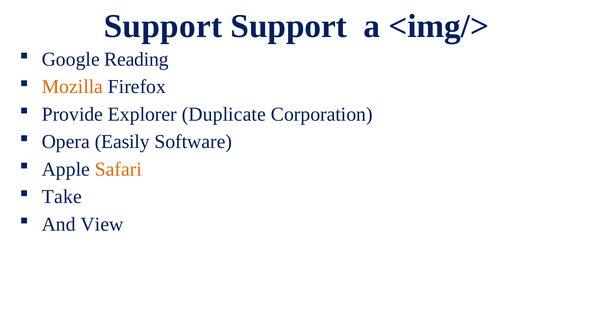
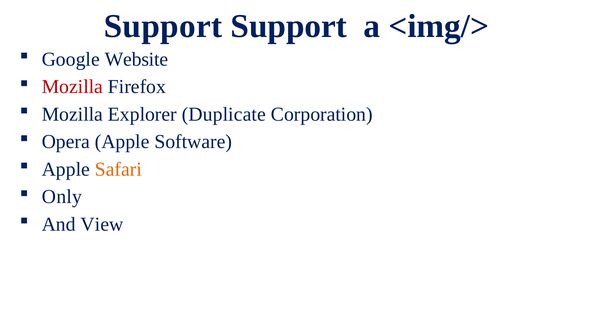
Reading: Reading -> Website (136, 59)
Mozilla colour: orange -> red (72, 87)
Provide: Provide -> Mozilla (72, 114)
Opera Easily: Easily -> Apple (122, 142)
Take: Take -> Only (62, 196)
